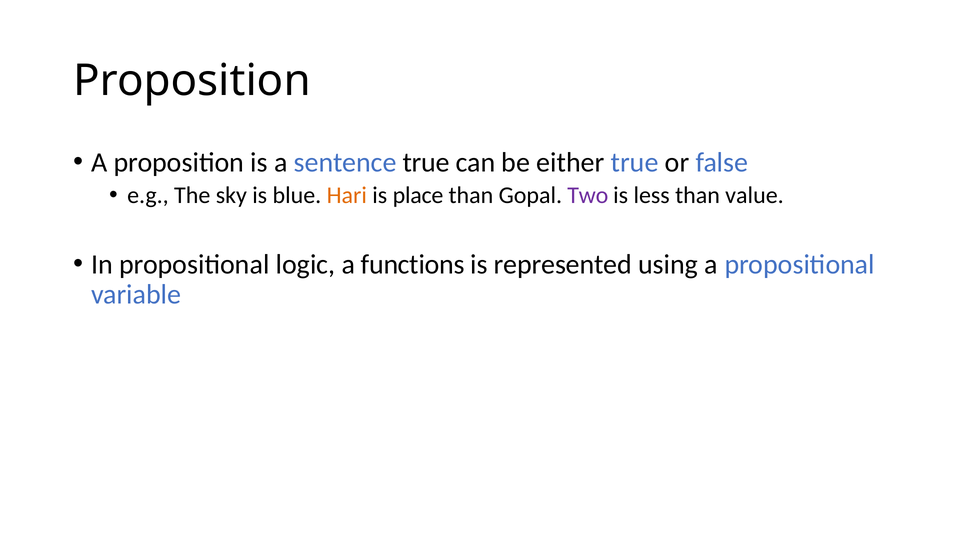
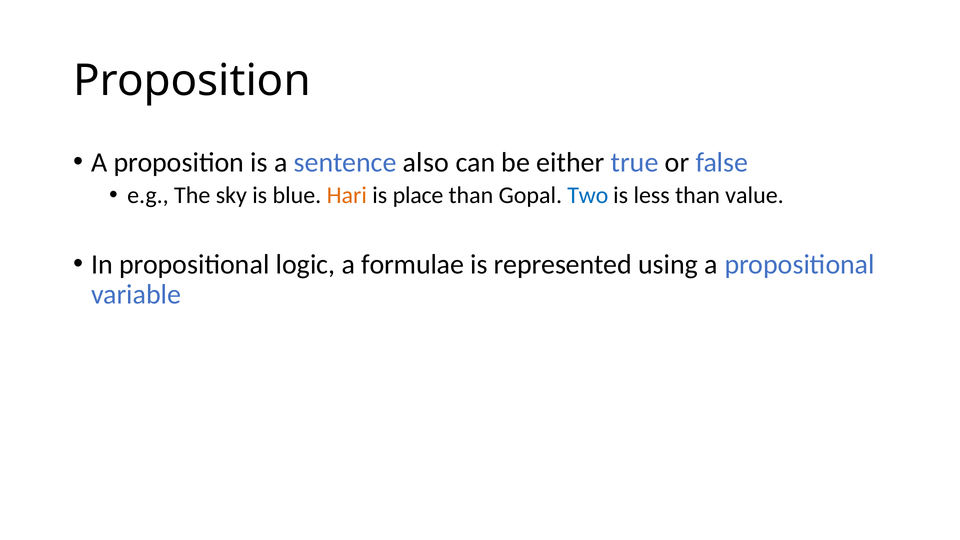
sentence true: true -> also (426, 162)
Two colour: purple -> blue (588, 195)
functions: functions -> formulae (413, 264)
